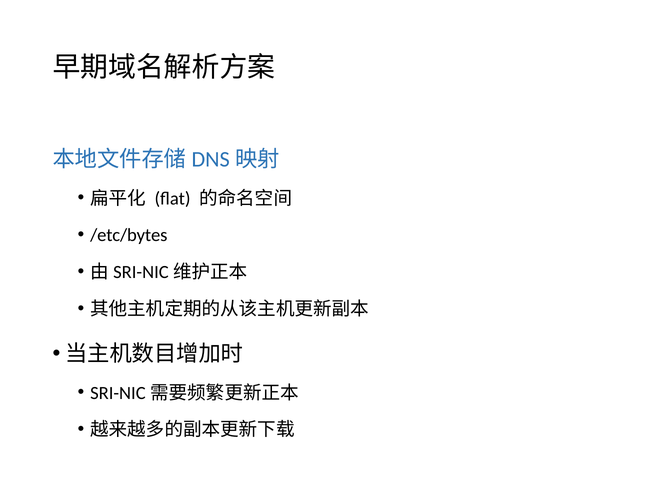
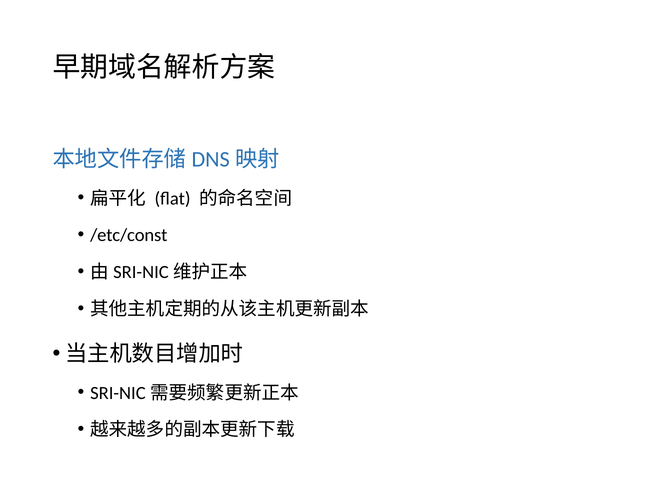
/etc/bytes: /etc/bytes -> /etc/const (129, 235)
